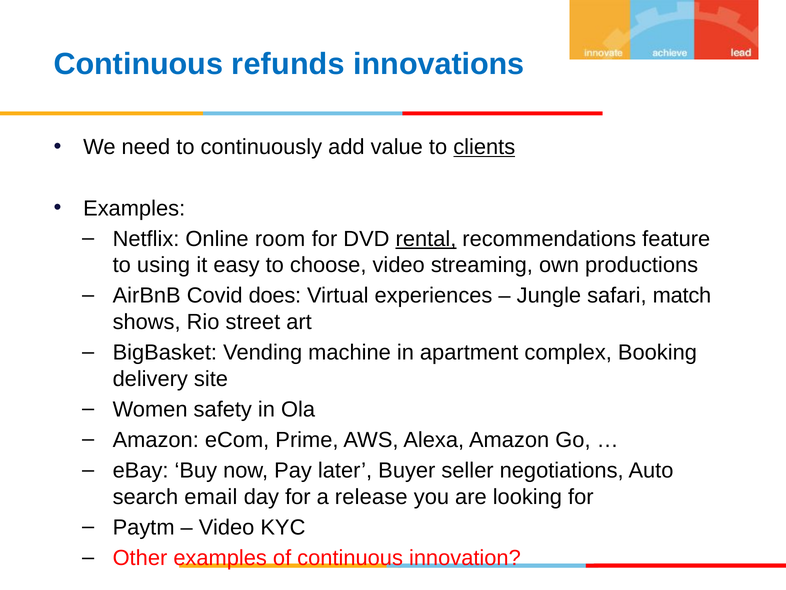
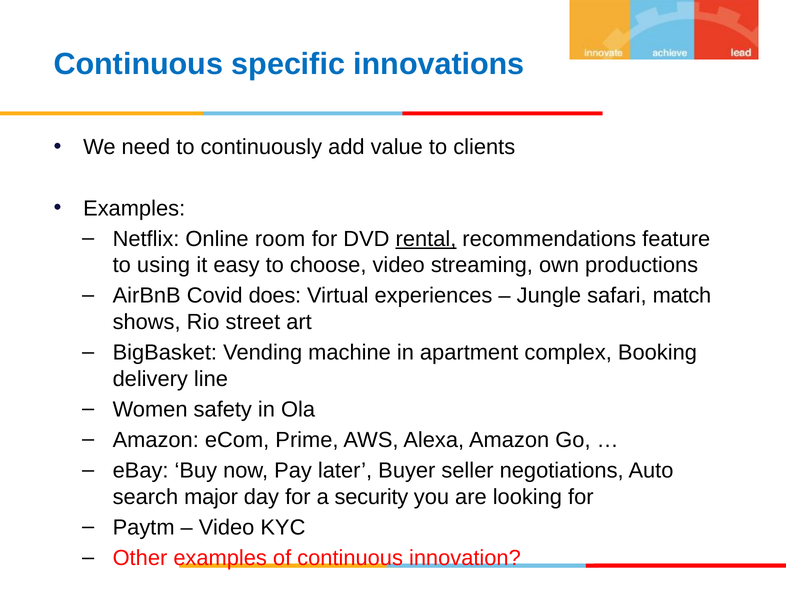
refunds: refunds -> specific (288, 64)
clients underline: present -> none (484, 147)
site: site -> line (211, 378)
email: email -> major (211, 496)
release: release -> security (371, 496)
